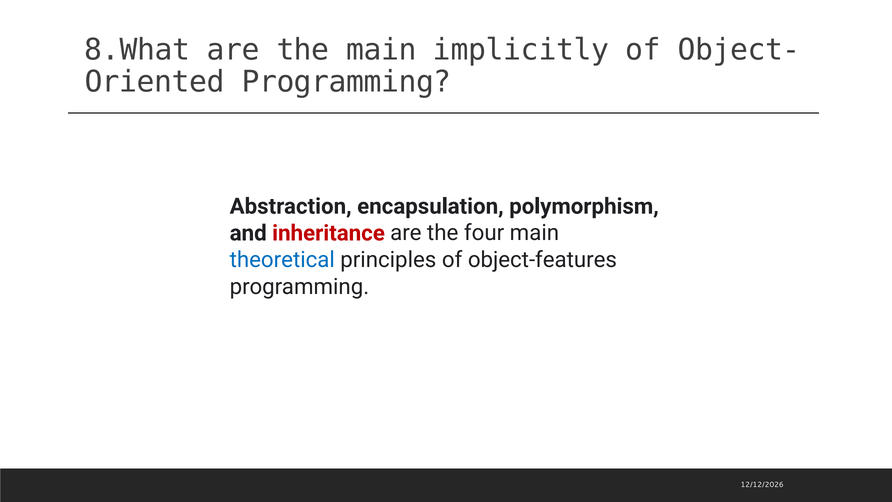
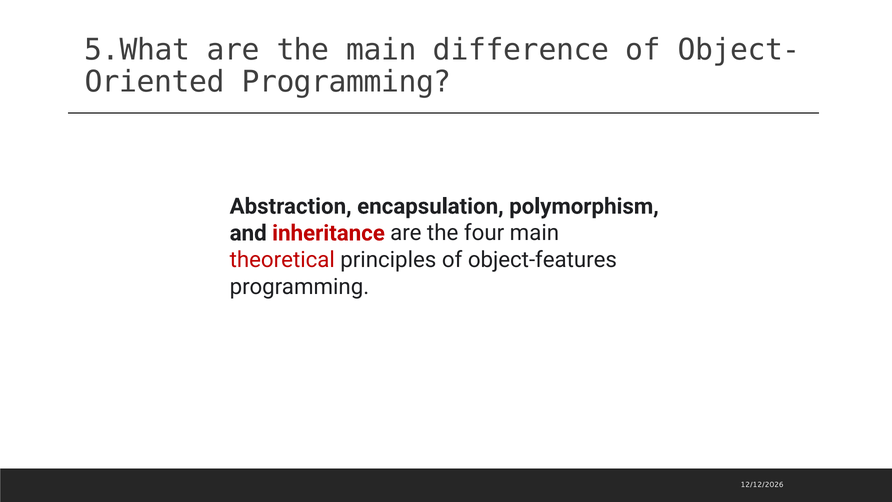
8.What: 8.What -> 5.What (137, 50)
implicitly: implicitly -> difference (521, 50)
theoretical colour: blue -> red (282, 260)
